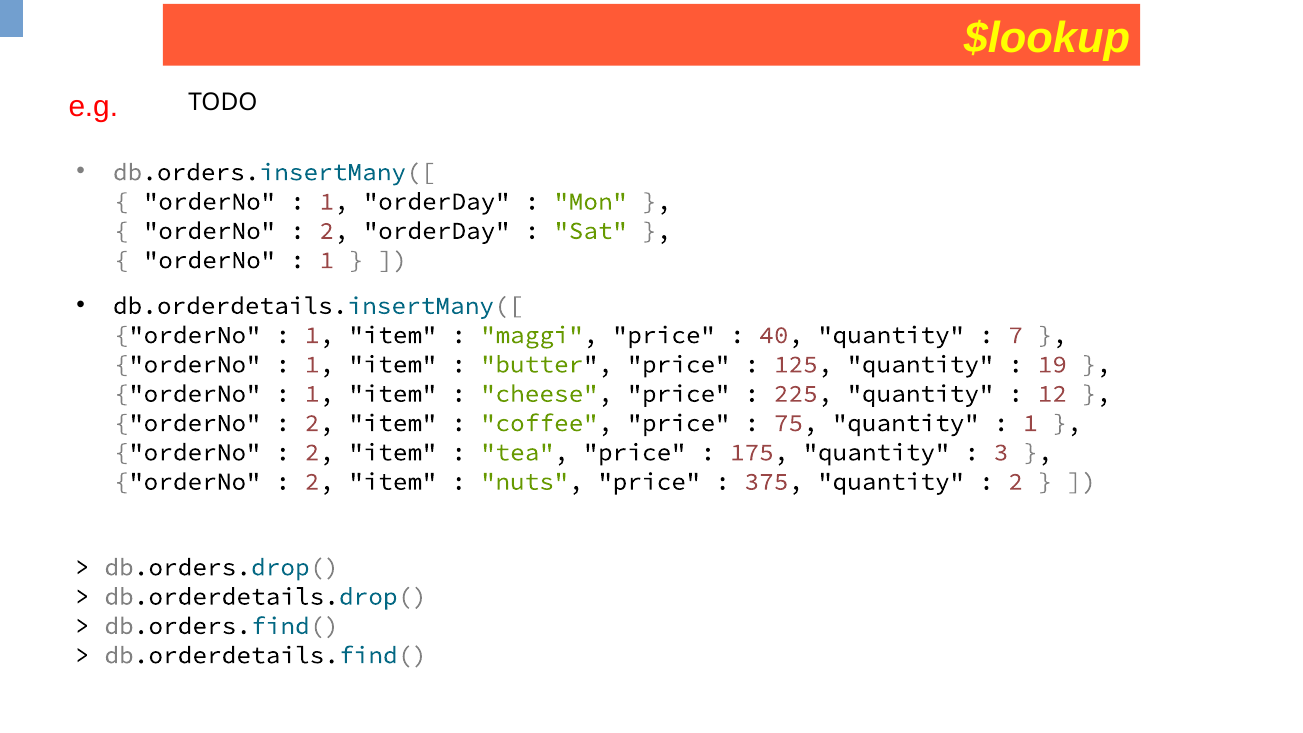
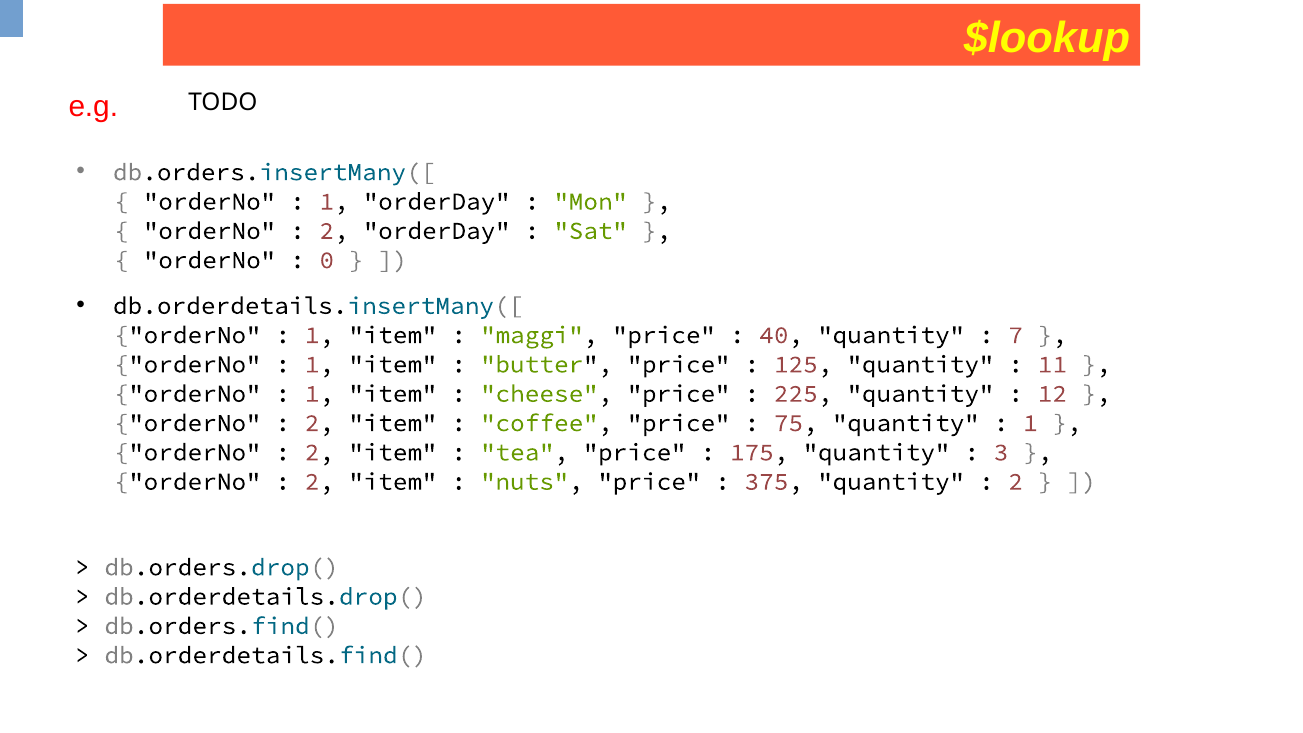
1: 1 -> 0 (327, 260)
19: 19 -> 11 (1052, 364)
